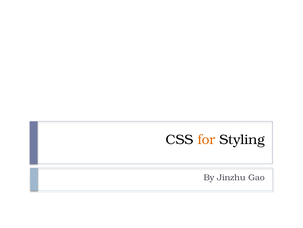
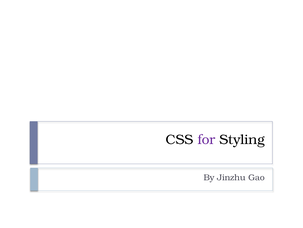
for colour: orange -> purple (206, 139)
